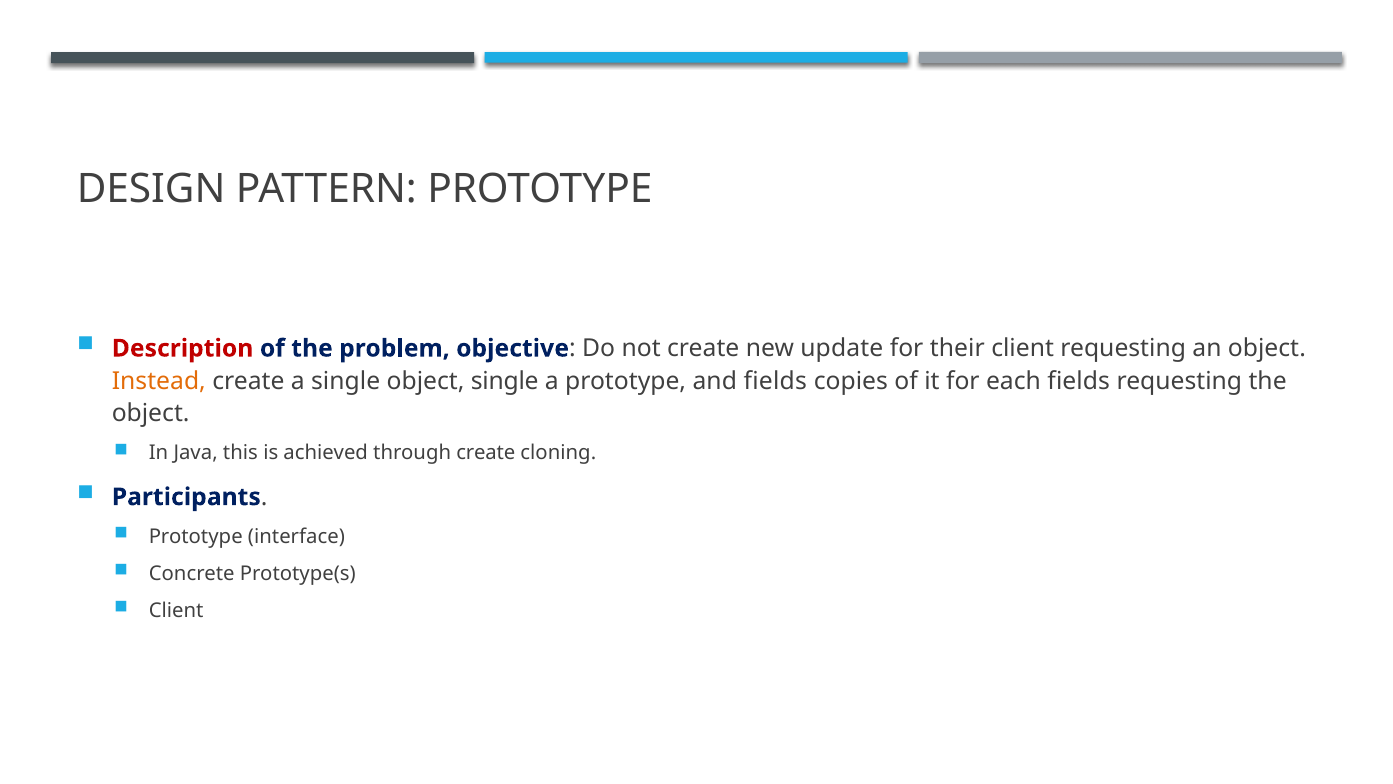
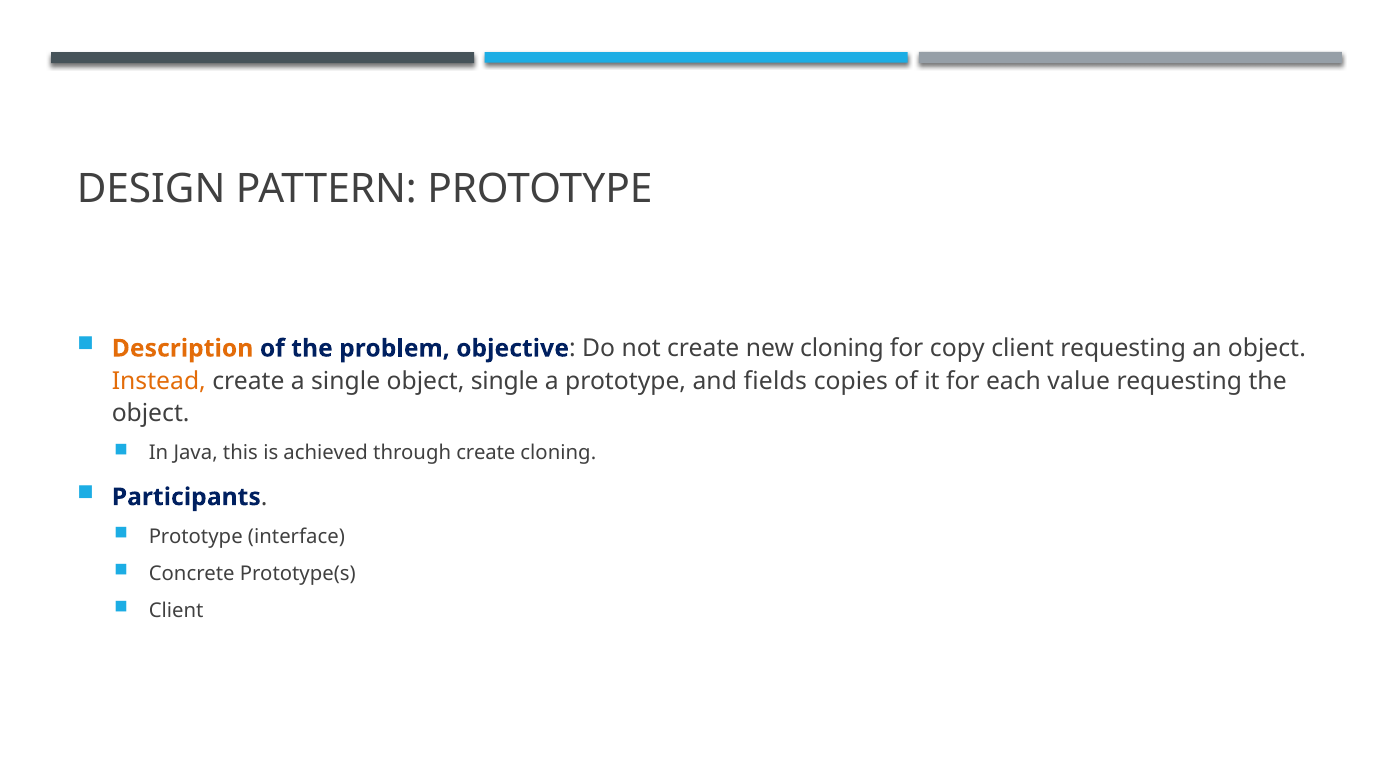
Description colour: red -> orange (183, 348)
new update: update -> cloning (842, 348)
their: their -> copy (957, 348)
each fields: fields -> value (1079, 381)
